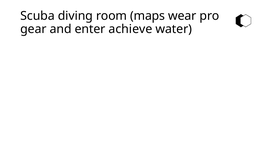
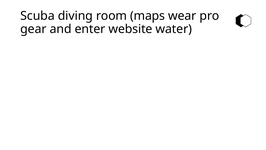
achieve: achieve -> website (130, 29)
